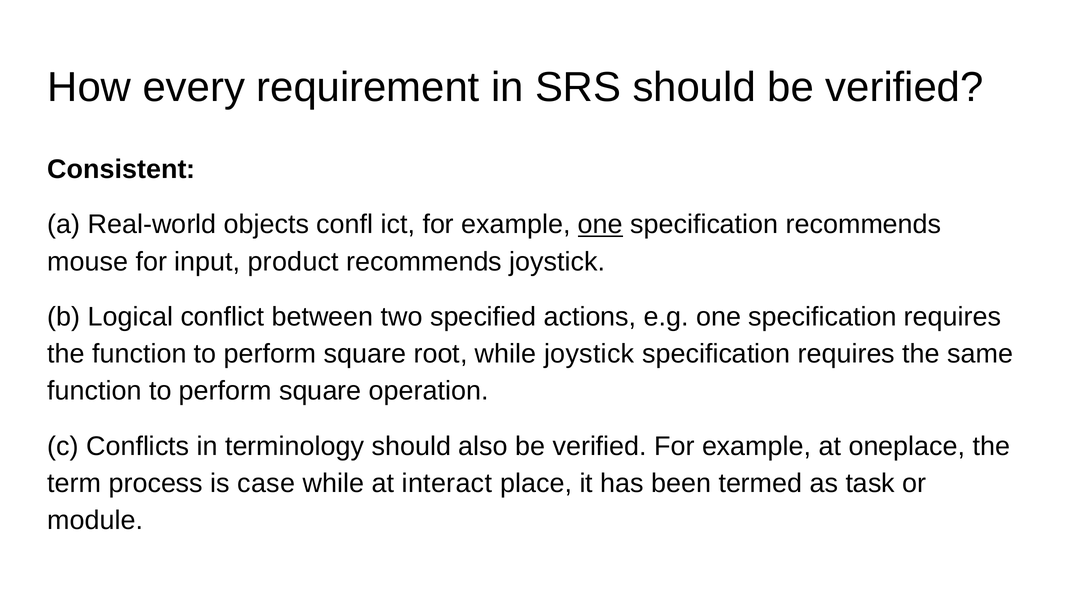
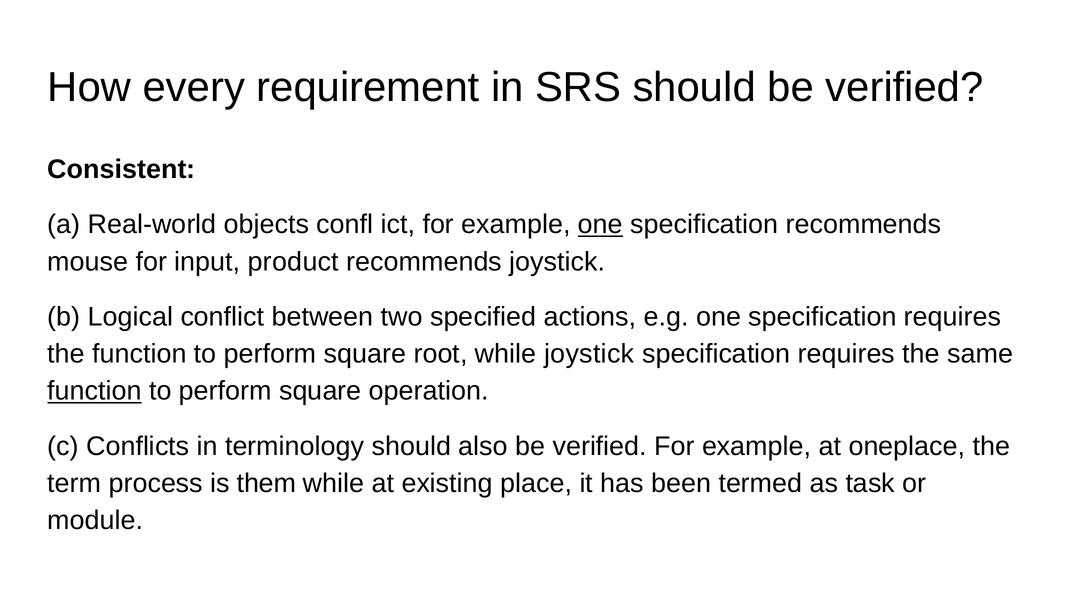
function underline: none -> present (95, 391)
case: case -> them (266, 483)
interact: interact -> existing (447, 483)
